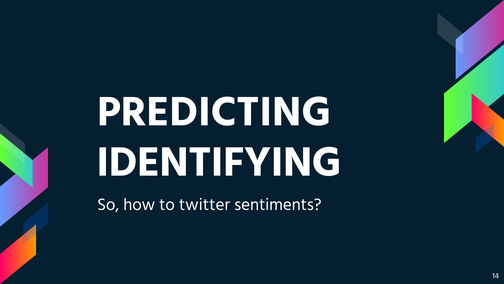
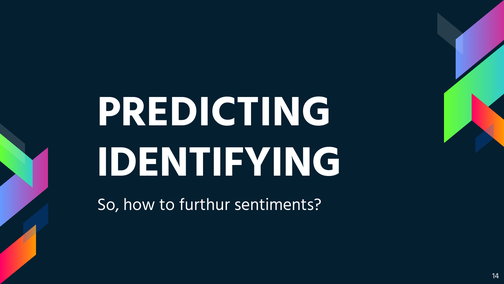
twitter: twitter -> furthur (204, 204)
